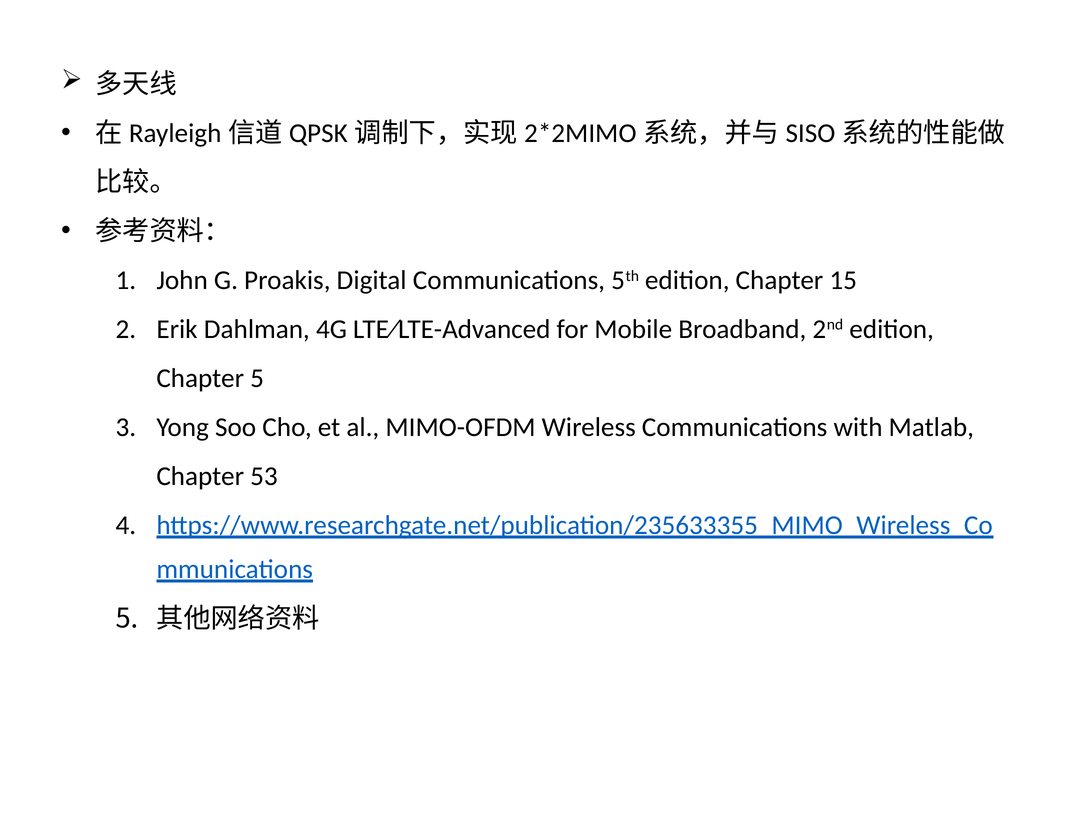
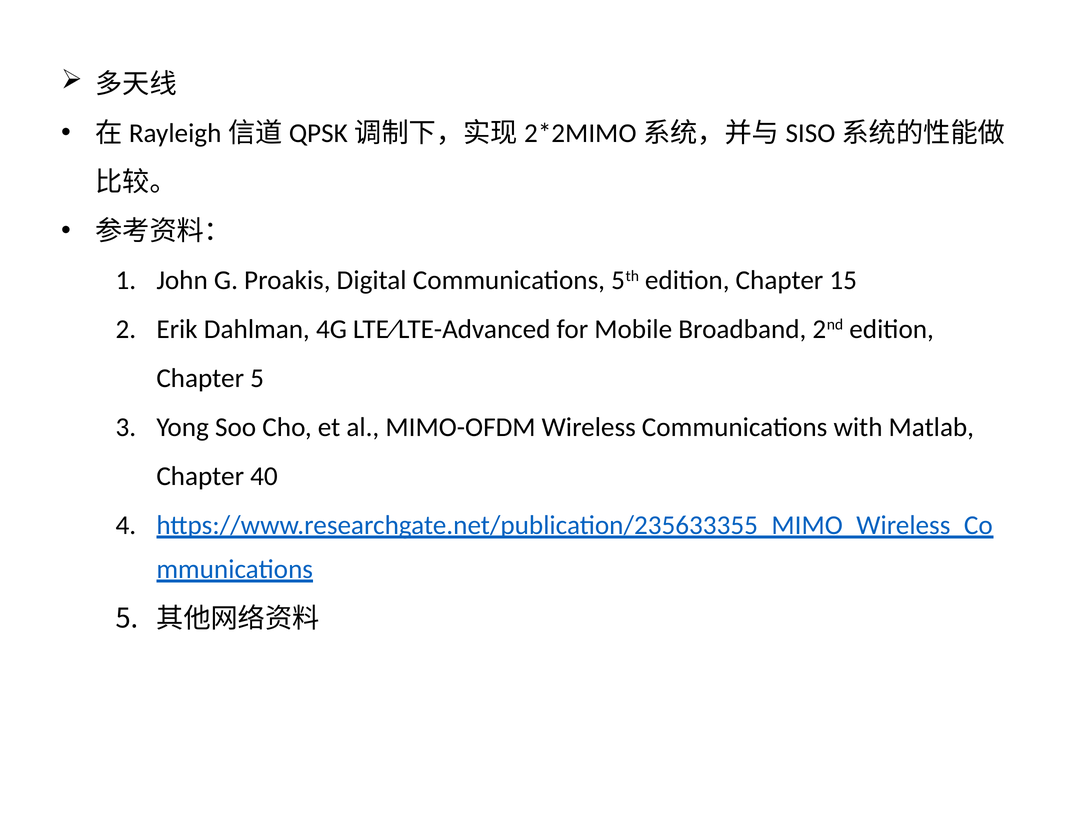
53: 53 -> 40 (264, 476)
